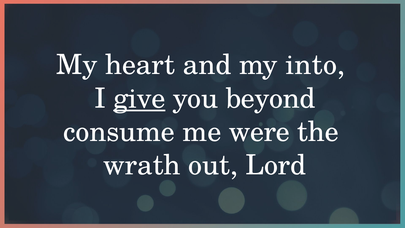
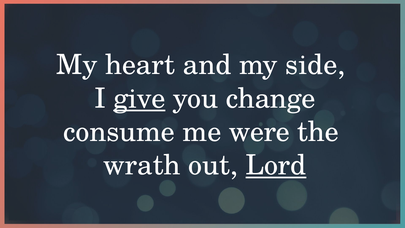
into: into -> side (315, 65)
beyond: beyond -> change (271, 98)
Lord underline: none -> present (276, 165)
